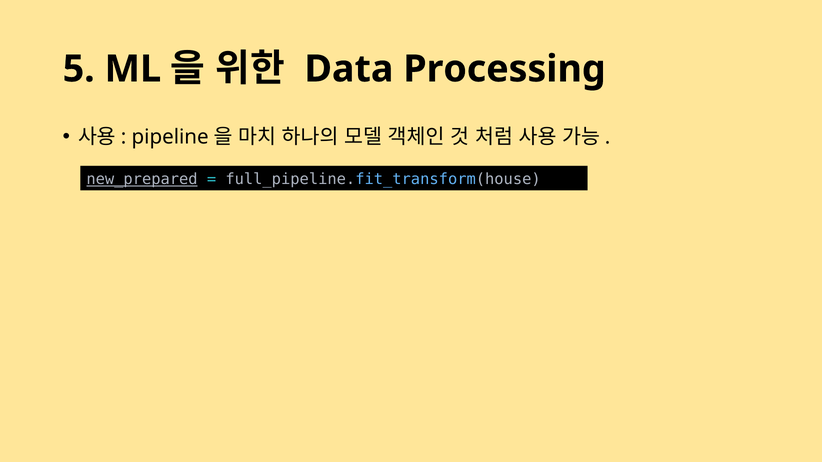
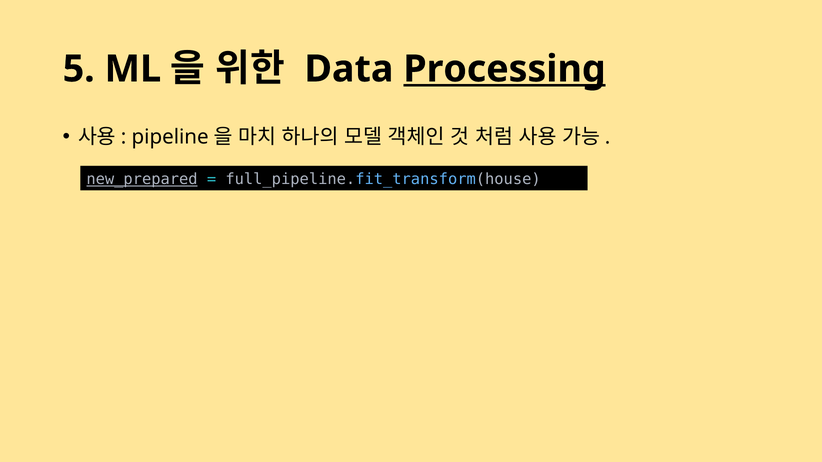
Processing underline: none -> present (504, 69)
